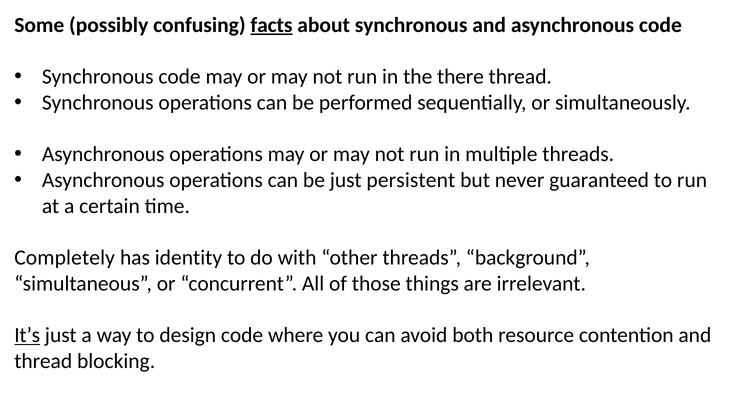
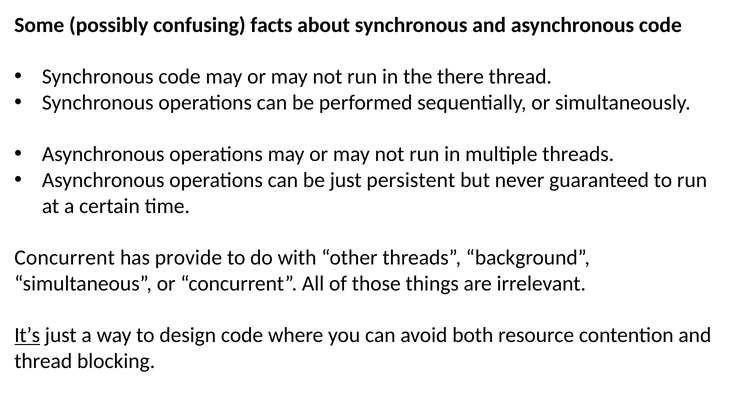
facts underline: present -> none (272, 25)
Completely: Completely -> Concurrent (65, 258)
identity: identity -> provide (188, 258)
